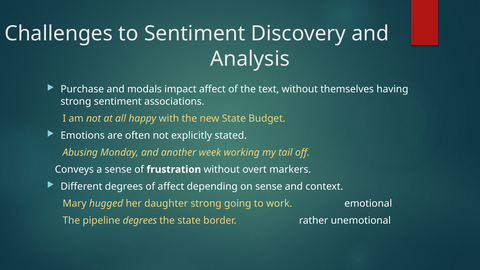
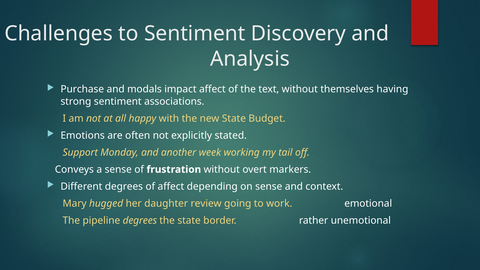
Abusing: Abusing -> Support (80, 152)
daughter strong: strong -> review (206, 203)
